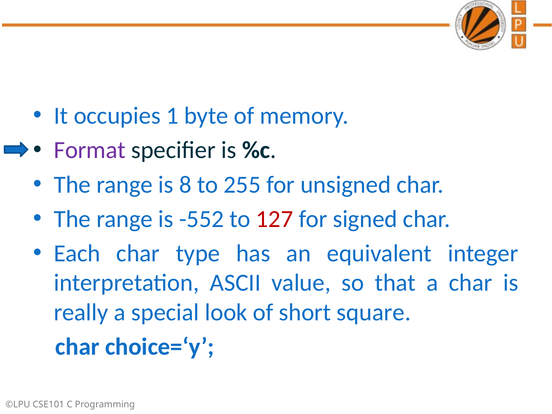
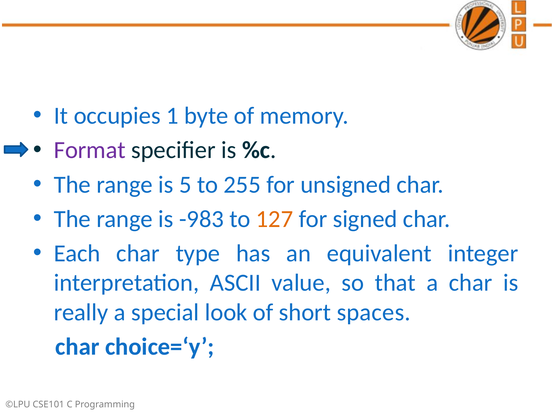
8: 8 -> 5 (185, 185)
-552: -552 -> -983 (201, 219)
127 colour: red -> orange (275, 219)
square: square -> spaces (374, 312)
